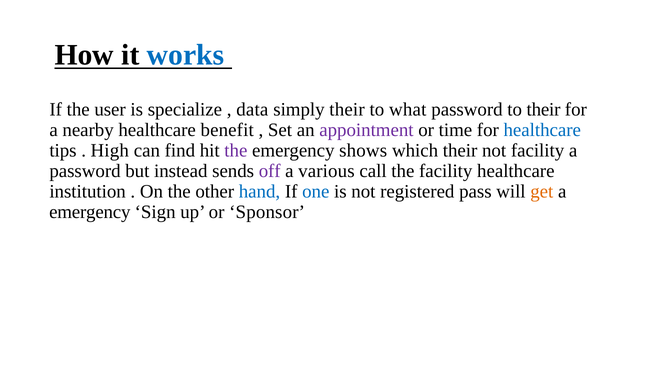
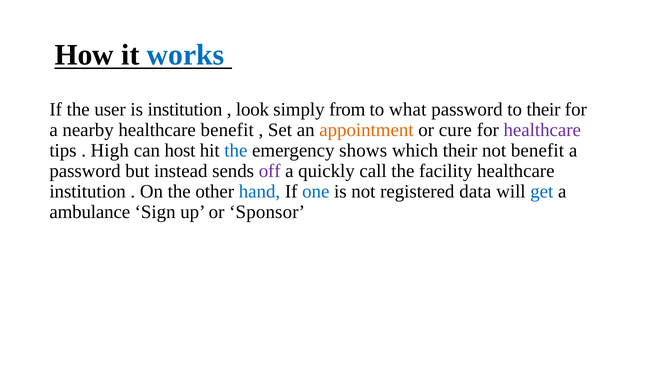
is specialize: specialize -> institution (185, 110)
data: data -> look (252, 110)
simply their: their -> from (347, 110)
appointment colour: purple -> orange (366, 130)
time: time -> cure (455, 130)
healthcare colour: blue -> purple (542, 130)
find: find -> host (180, 150)
the colour: purple -> blue (236, 150)
not facility: facility -> benefit (537, 150)
various: various -> quickly (326, 171)
pass: pass -> data (475, 191)
get colour: orange -> blue (542, 191)
emergency: emergency -> ambulance (90, 212)
